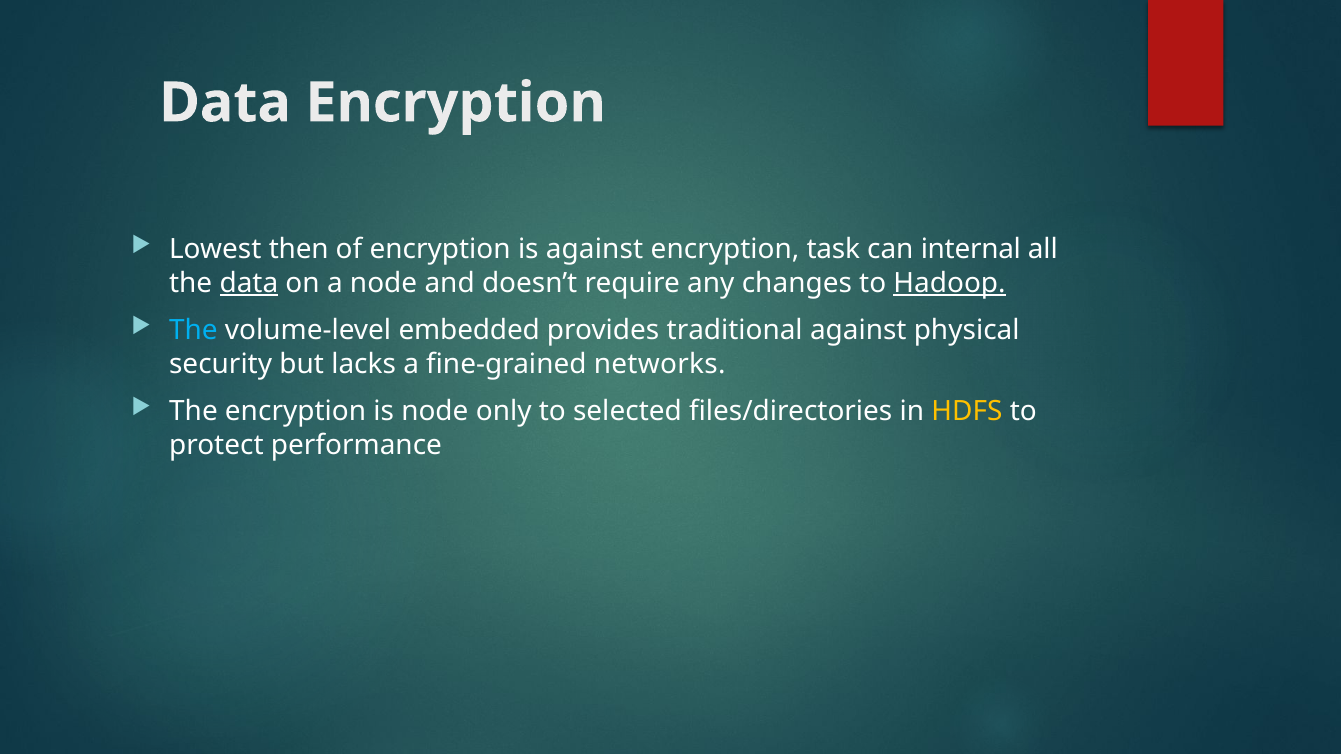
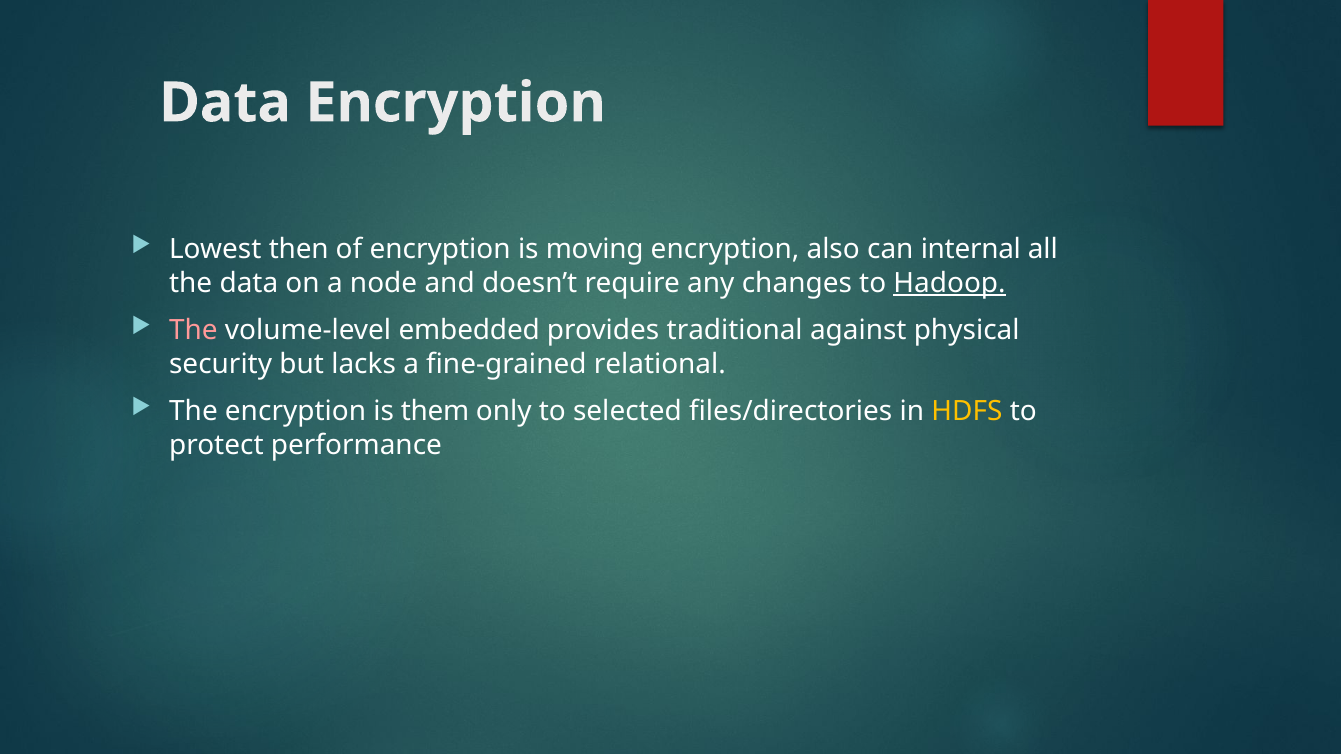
is against: against -> moving (595, 250)
task: task -> also (833, 250)
data underline: present -> none (249, 283)
The colour: light blue -> pink (193, 331)
networks: networks -> relational (660, 364)
is node: node -> them (435, 412)
